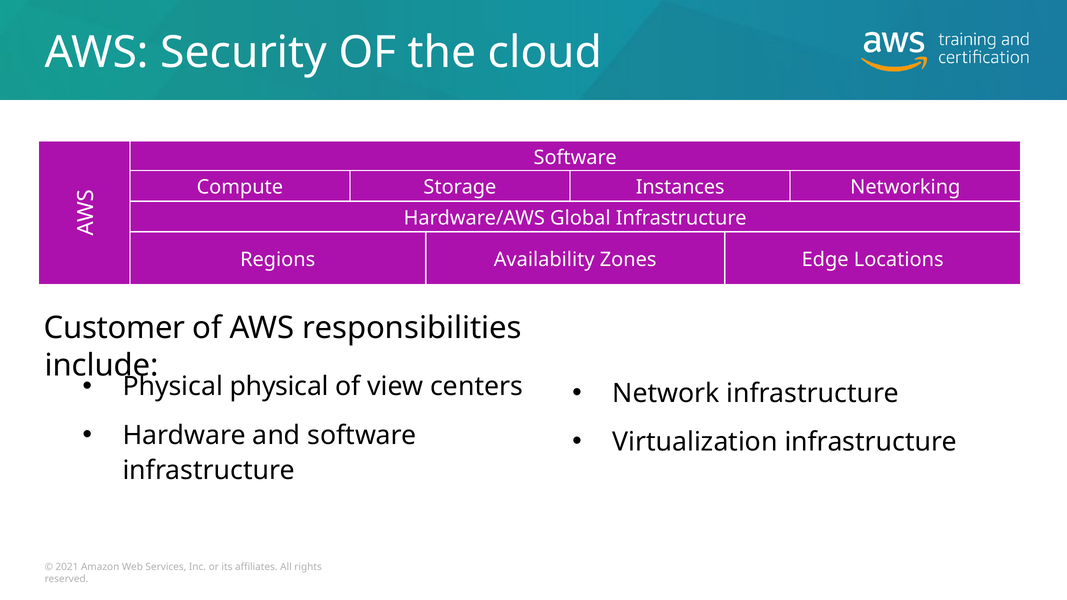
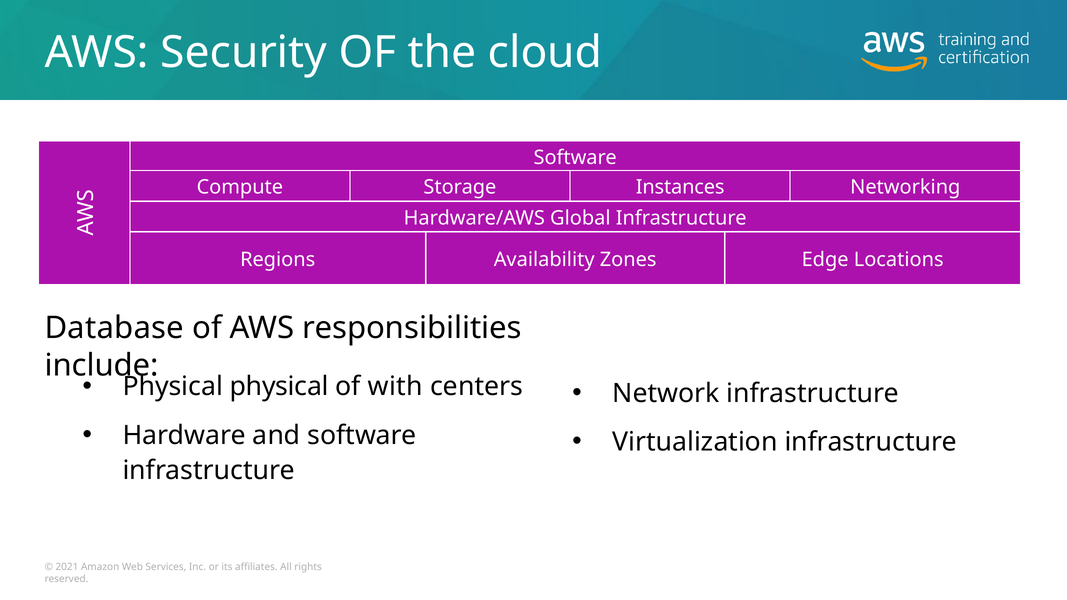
Customer: Customer -> Database (114, 328)
view: view -> with (395, 387)
